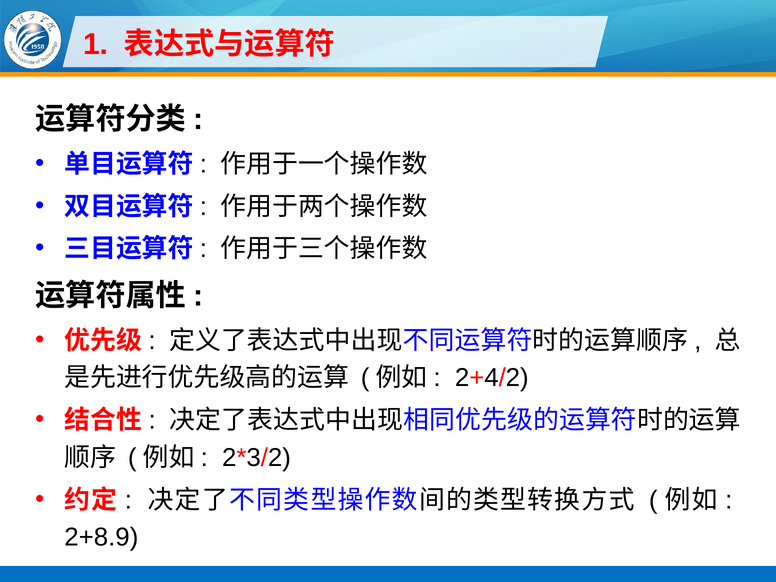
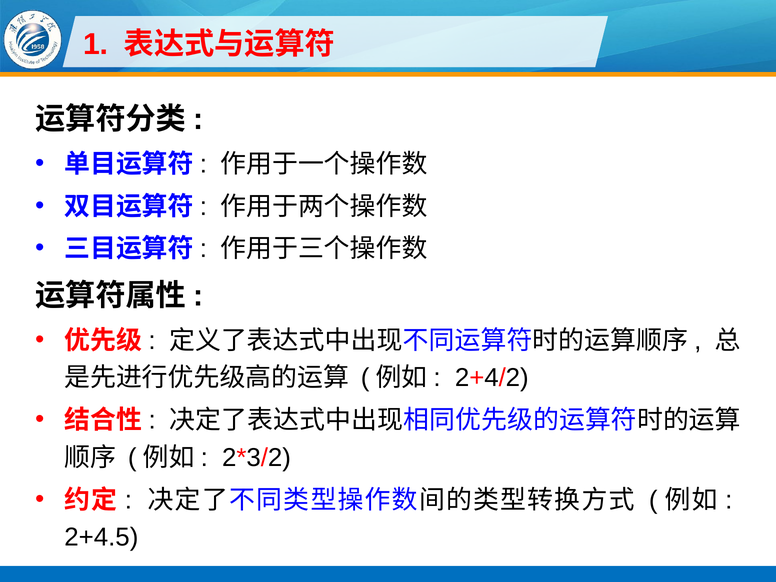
2+8.9: 2+8.9 -> 2+4.5 (101, 537)
